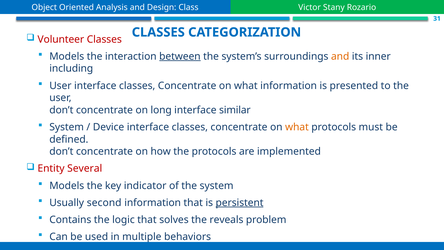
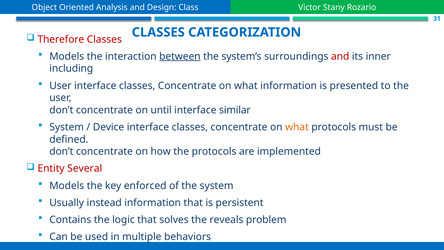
Volunteer: Volunteer -> Therefore (61, 39)
and colour: orange -> red (340, 56)
long: long -> until (161, 110)
indicator: indicator -> enforced (145, 185)
second: second -> instead (104, 202)
persistent underline: present -> none (240, 202)
